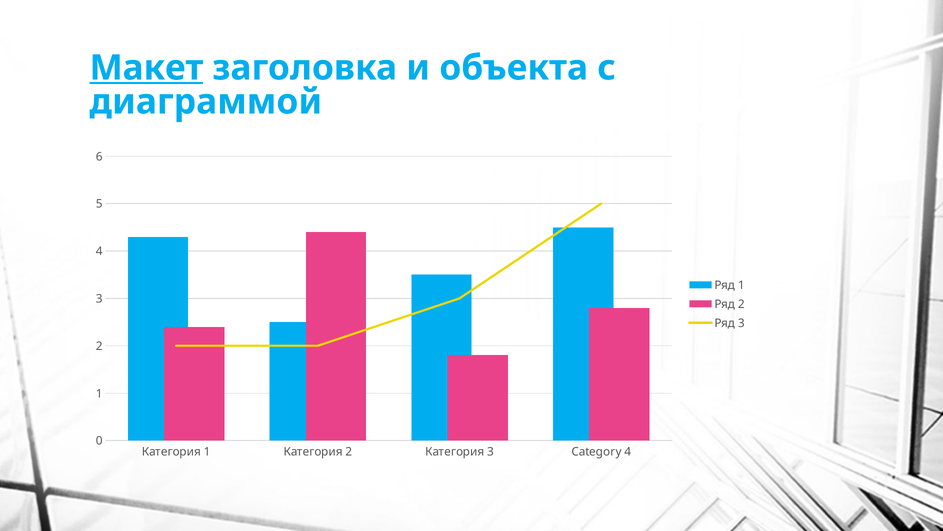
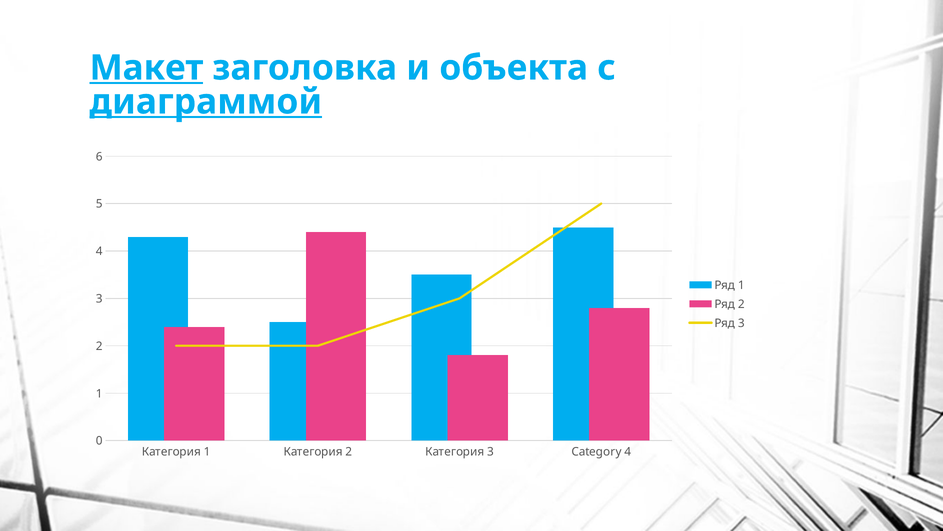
диаграммой underline: none -> present (206, 102)
